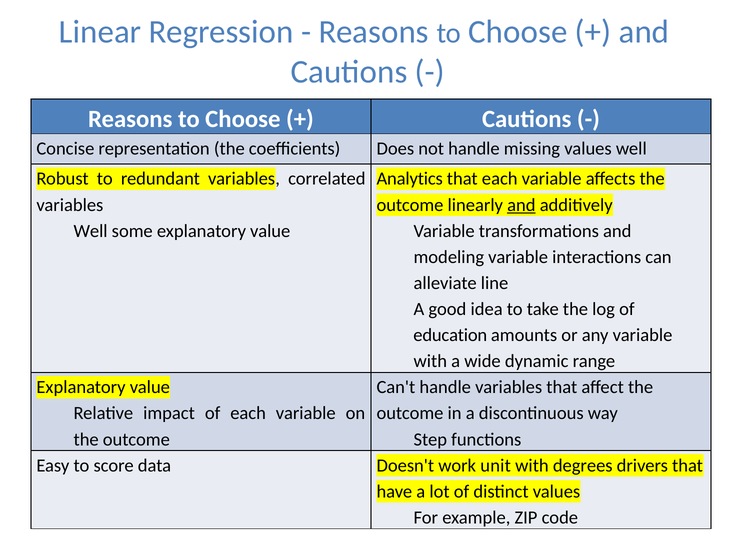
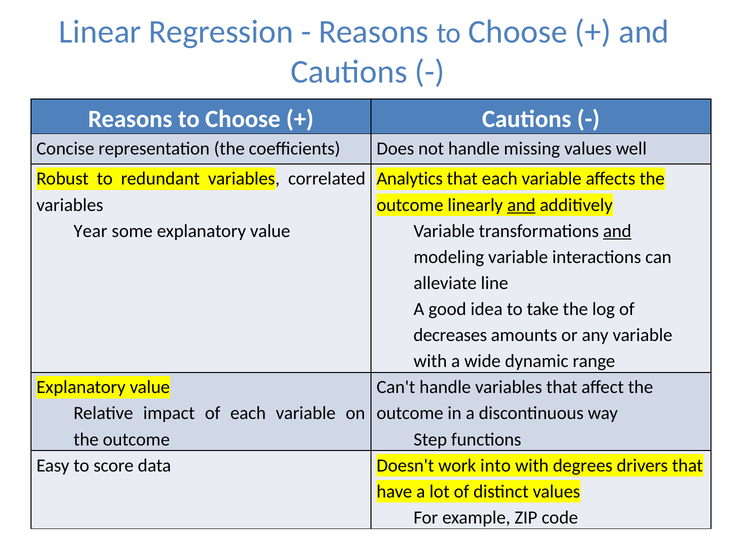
Well: Well -> Year (90, 231)
and underline: none -> present (617, 231)
education: education -> decreases (450, 335)
unit: unit -> into (496, 465)
